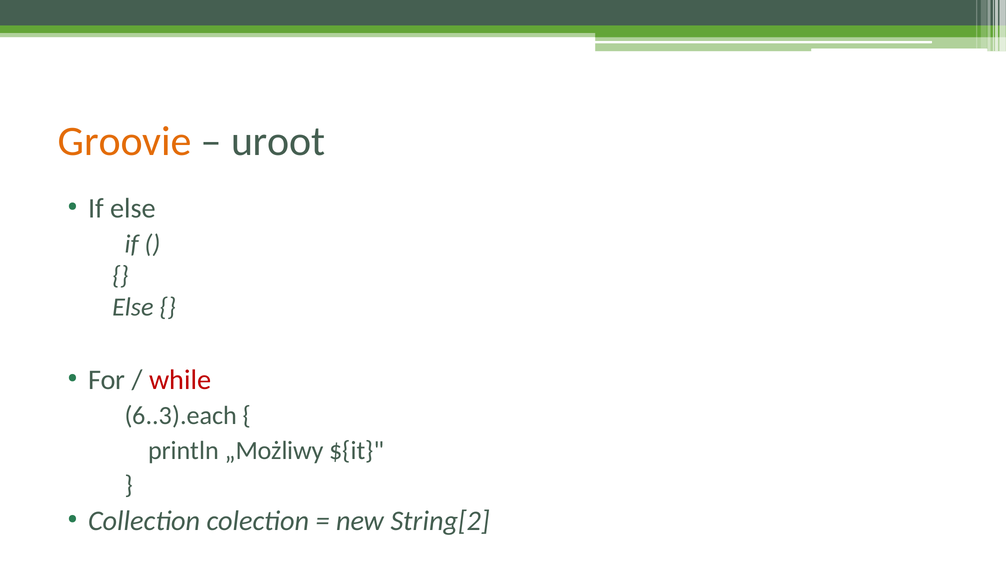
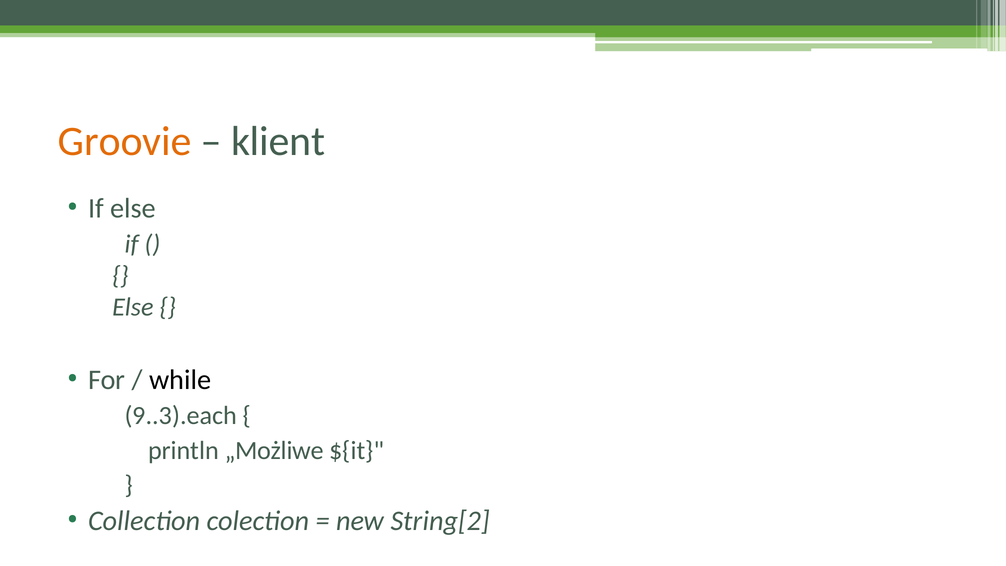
uroot: uroot -> klient (278, 141)
while colour: red -> black (180, 380)
6..3).each: 6..3).each -> 9..3).each (181, 416)
„Możliwy: „Możliwy -> „Możliwe (274, 450)
